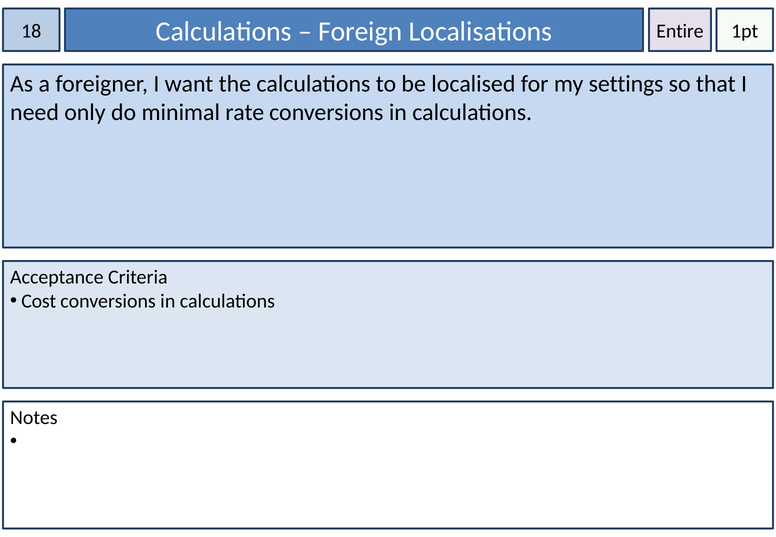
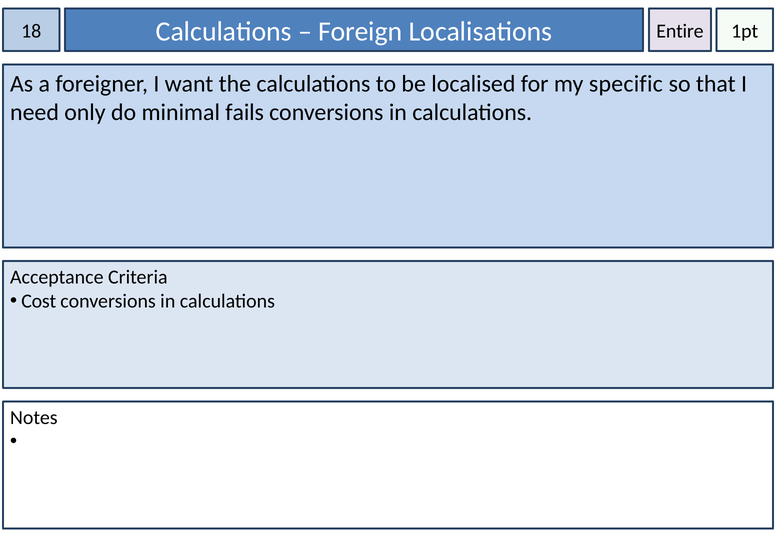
settings: settings -> specific (626, 84)
rate: rate -> fails (245, 113)
